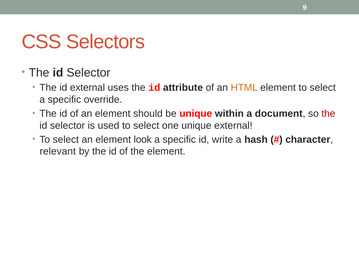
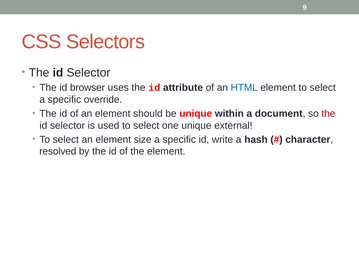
id external: external -> browser (87, 88)
HTML colour: orange -> blue (244, 88)
look: look -> size (143, 140)
relevant: relevant -> resolved (58, 152)
